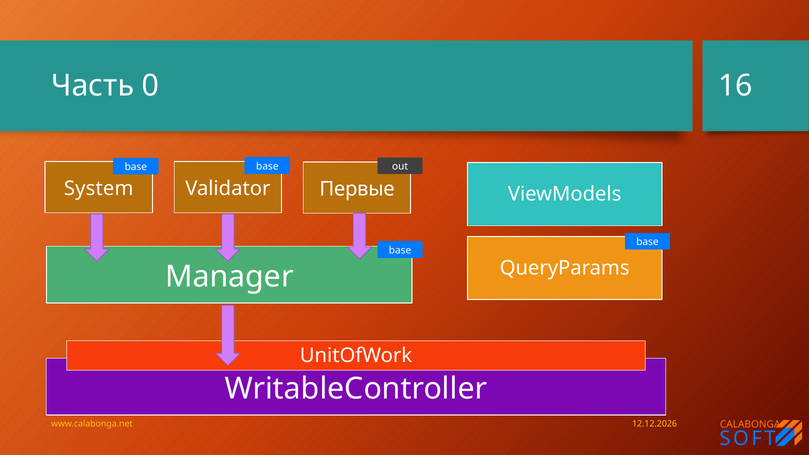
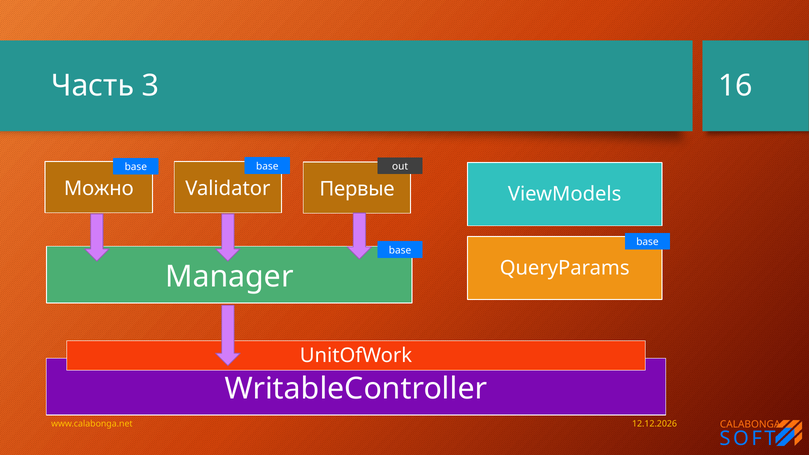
0: 0 -> 3 (151, 86)
System: System -> Можно (99, 189)
